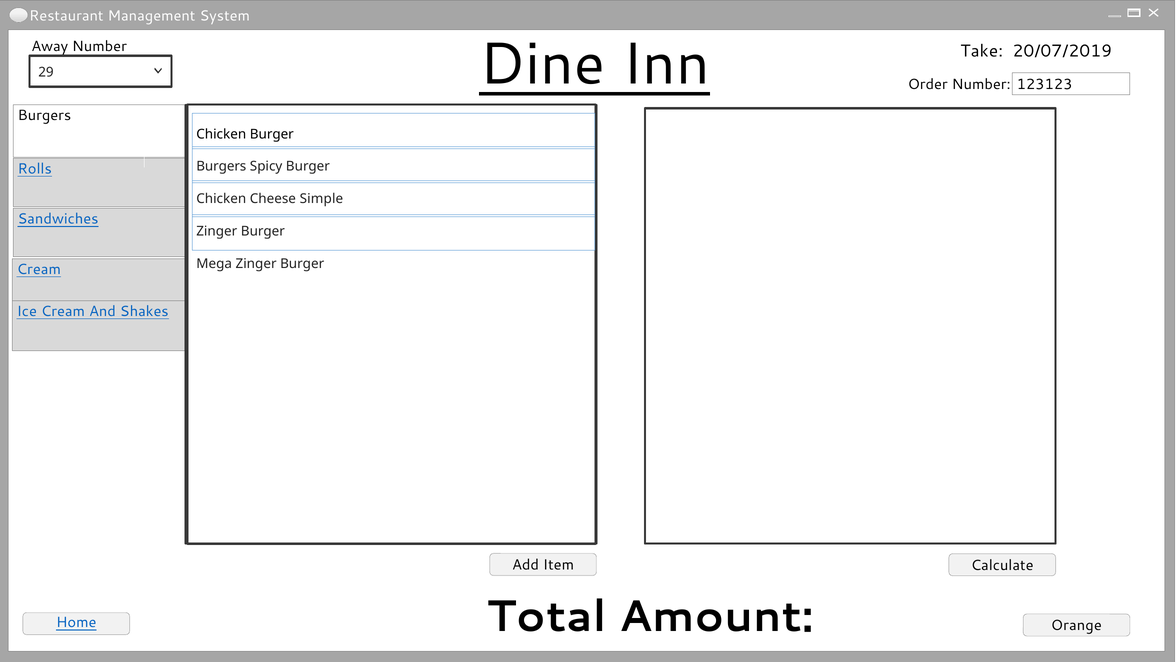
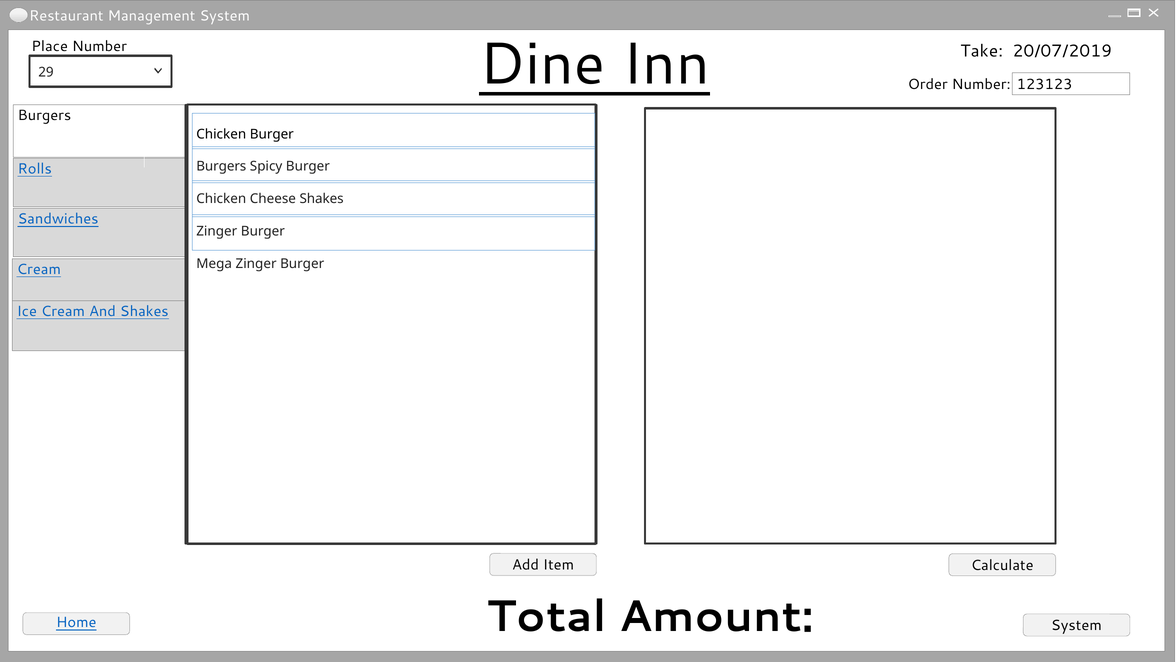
Away: Away -> Place (50, 46)
Cheese Simple: Simple -> Shakes (322, 199)
Orange: Orange -> System (1076, 625)
